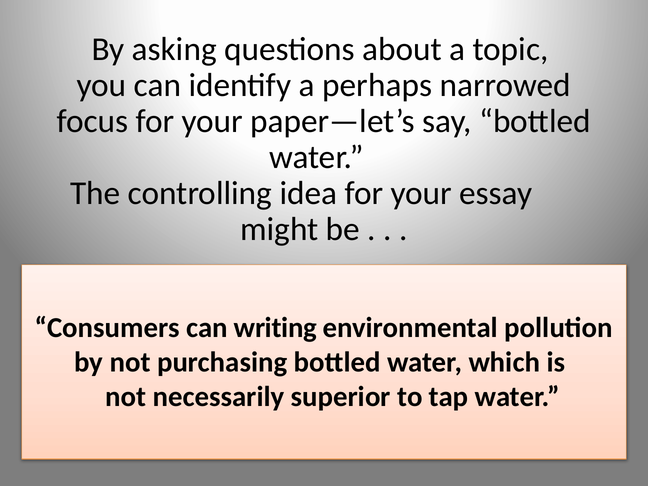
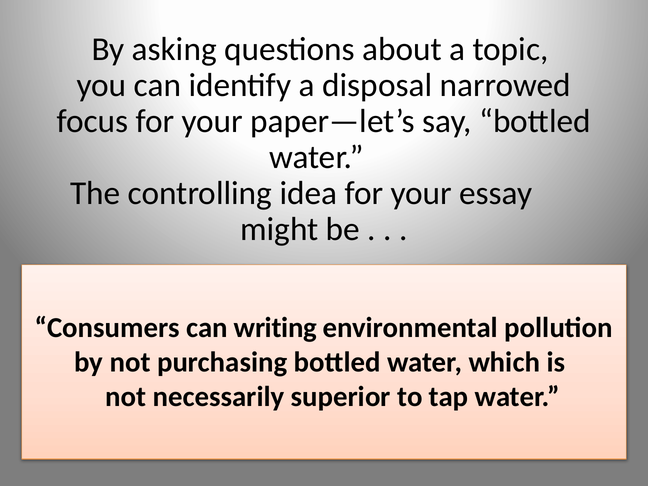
perhaps: perhaps -> disposal (377, 85)
